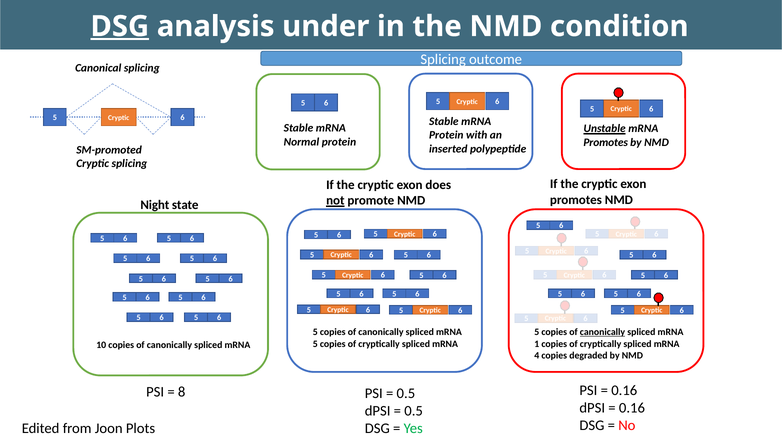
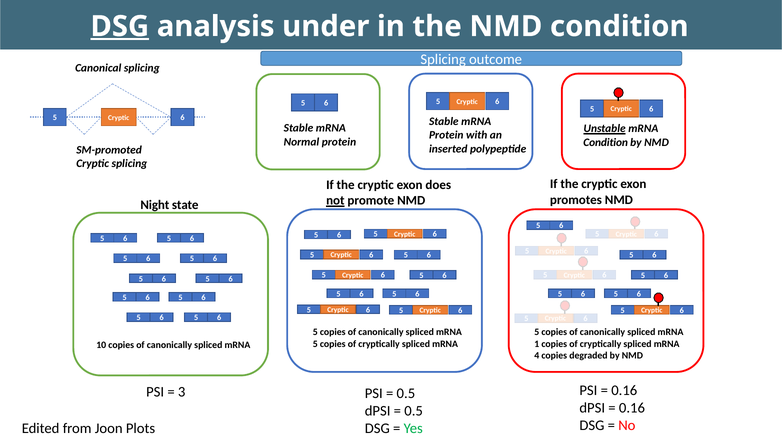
Promotes: Promotes -> Condition (606, 142)
canonically underline: present -> none (602, 332)
8: 8 -> 3 (182, 392)
